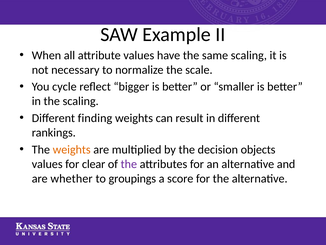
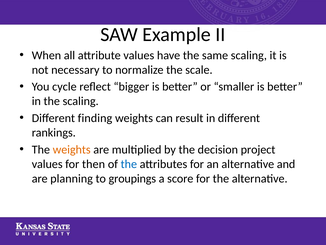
objects: objects -> project (258, 149)
clear: clear -> then (94, 164)
the colour: purple -> blue (129, 164)
whether: whether -> planning (72, 178)
